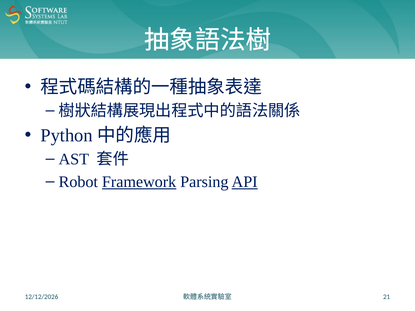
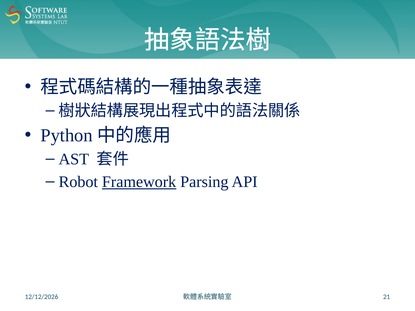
API underline: present -> none (245, 182)
